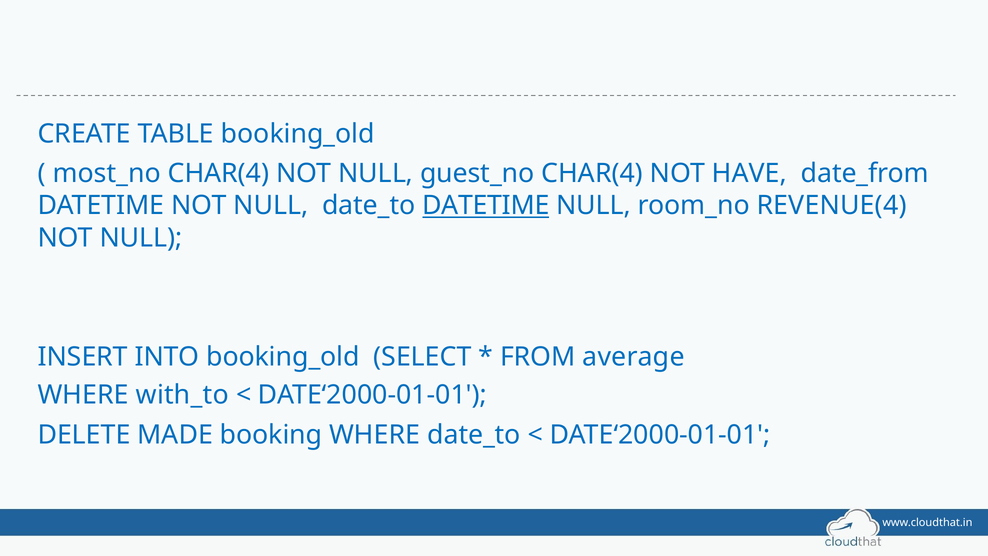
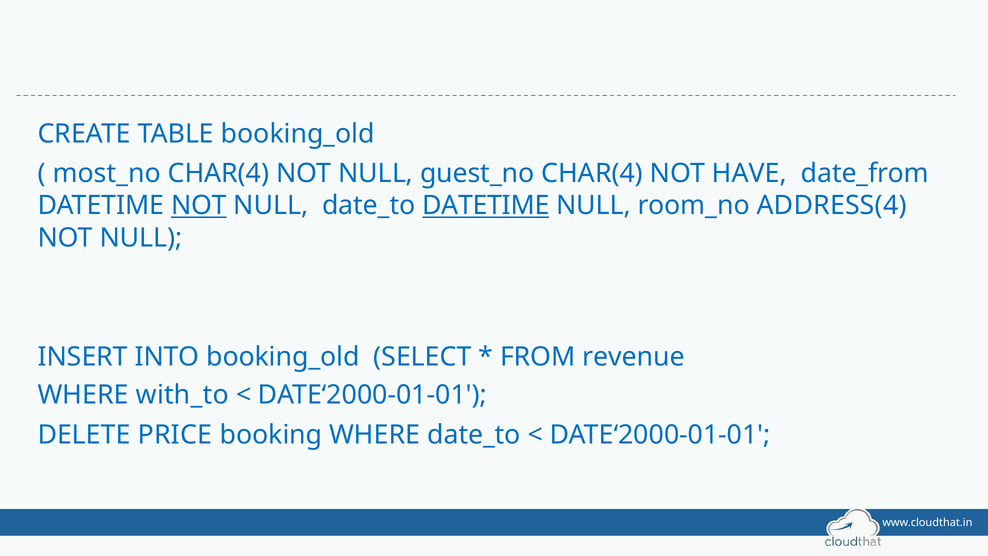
NOT underline: none -> present (199, 206)
REVENUE(4: REVENUE(4 -> ADDRESS(4 (832, 206)
average: average -> revenue (634, 357)
MADE: MADE -> PRICE (175, 435)
